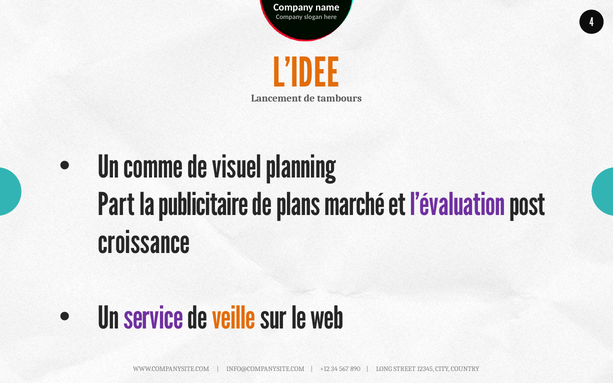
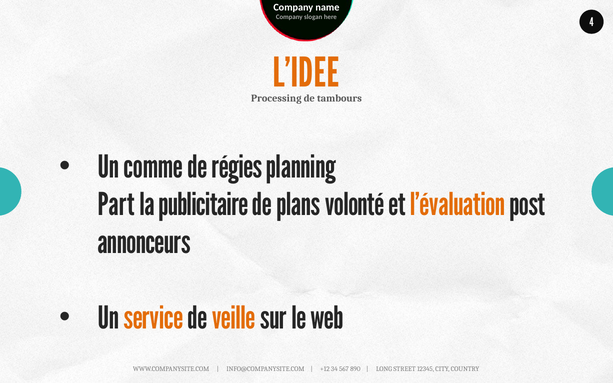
Lancement: Lancement -> Processing (276, 98)
visuel: visuel -> régies (237, 167)
marché: marché -> volonté (355, 205)
l’évaluation colour: purple -> orange (457, 205)
croissance: croissance -> annonceurs (144, 243)
service colour: purple -> orange (153, 318)
